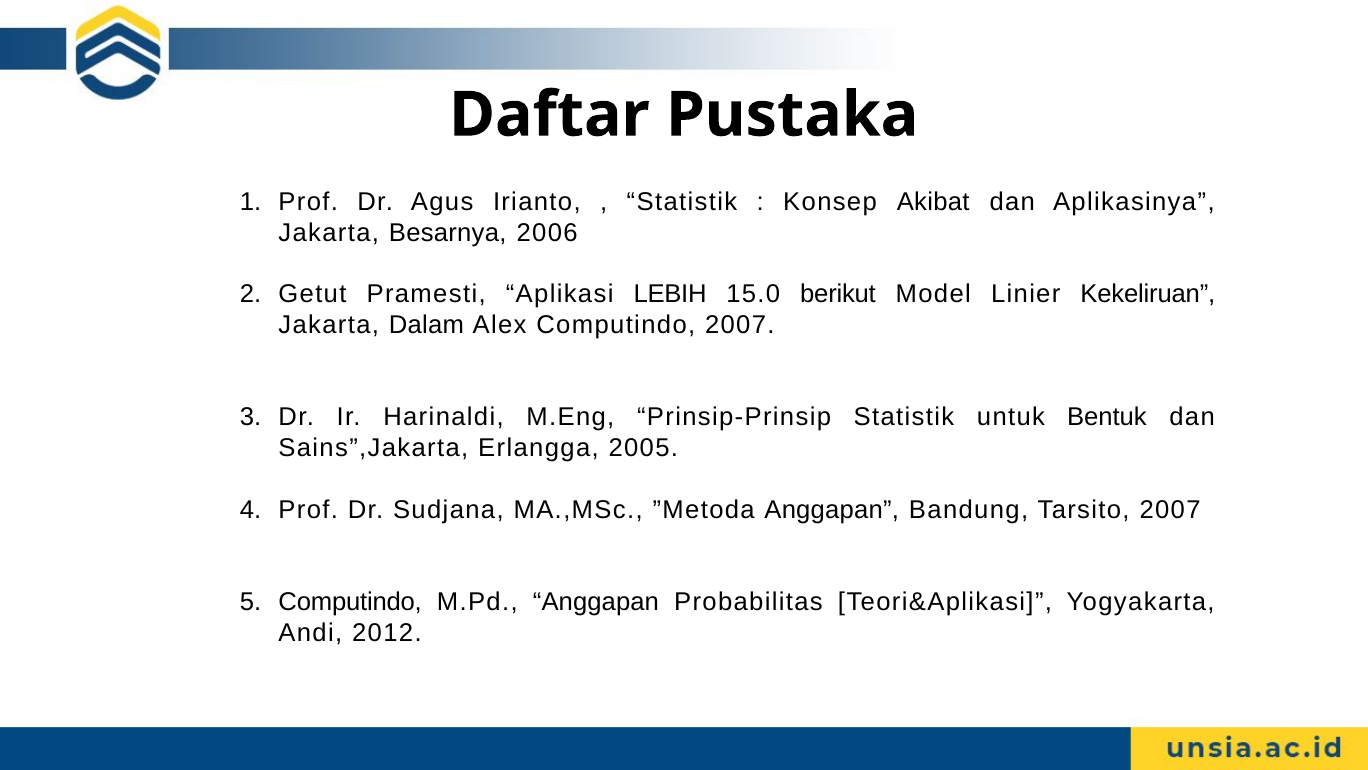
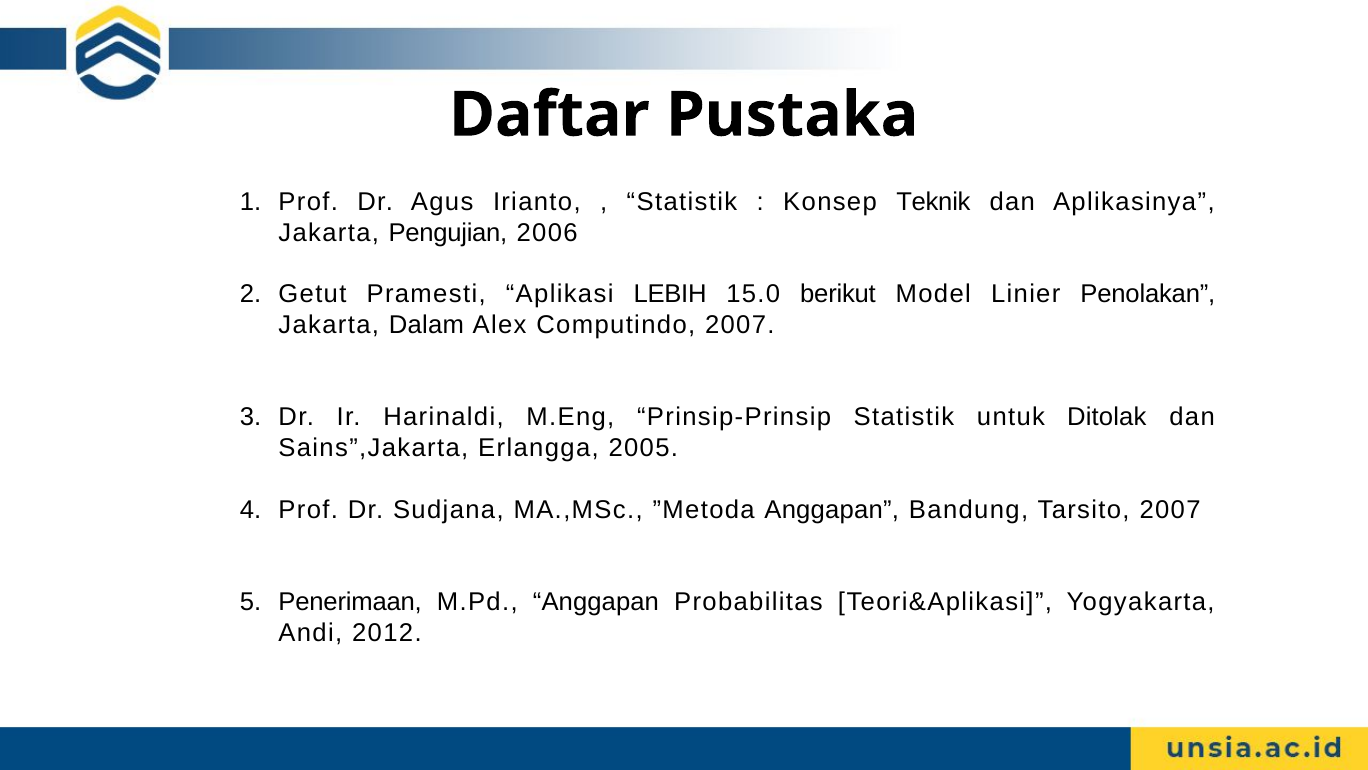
Akibat: Akibat -> Teknik (933, 202)
Besarnya: Besarnya -> Pengujian (448, 232)
Kekeliruan: Kekeliruan -> Penolakan (1148, 294)
Bentuk: Bentuk -> Ditolak (1107, 417)
Computindo: Computindo -> Penerimaan (350, 602)
